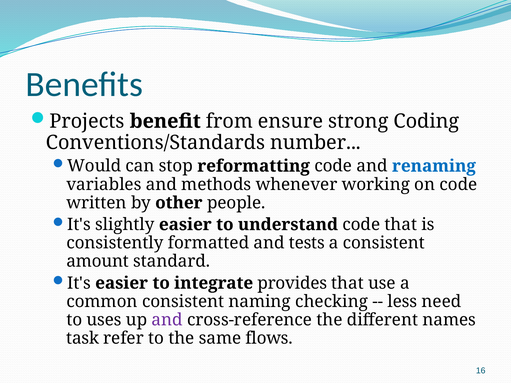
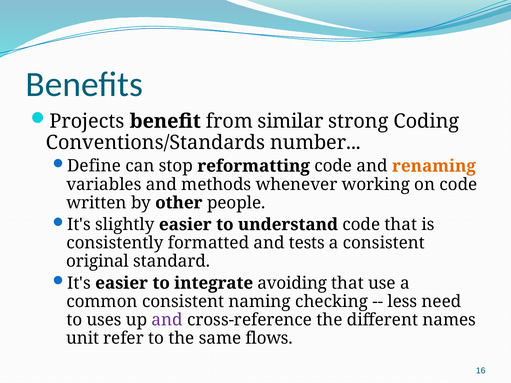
ensure: ensure -> similar (291, 121)
Would: Would -> Define (94, 166)
renaming colour: blue -> orange (434, 166)
amount: amount -> original (98, 261)
provides: provides -> avoiding (292, 283)
task: task -> unit (83, 338)
